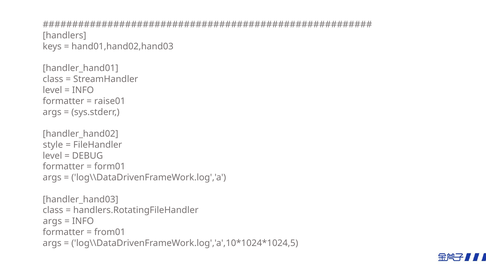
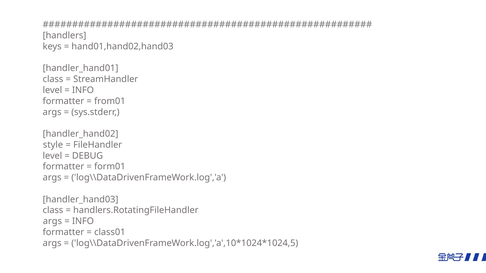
raise01: raise01 -> from01 (110, 101)
from01: from01 -> class01 (110, 232)
